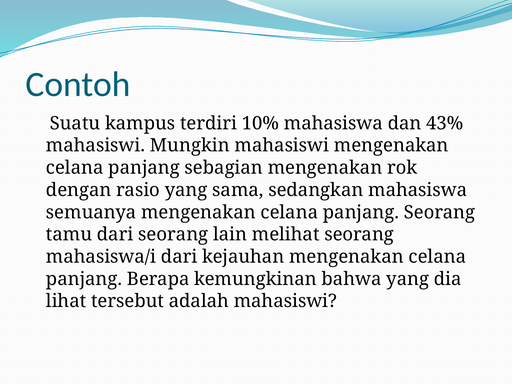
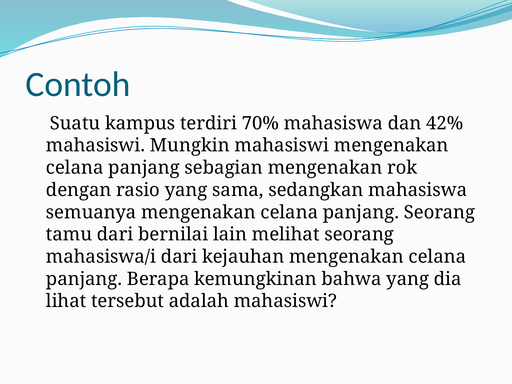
10%: 10% -> 70% (260, 123)
43%: 43% -> 42% (445, 123)
dari seorang: seorang -> bernilai (173, 234)
